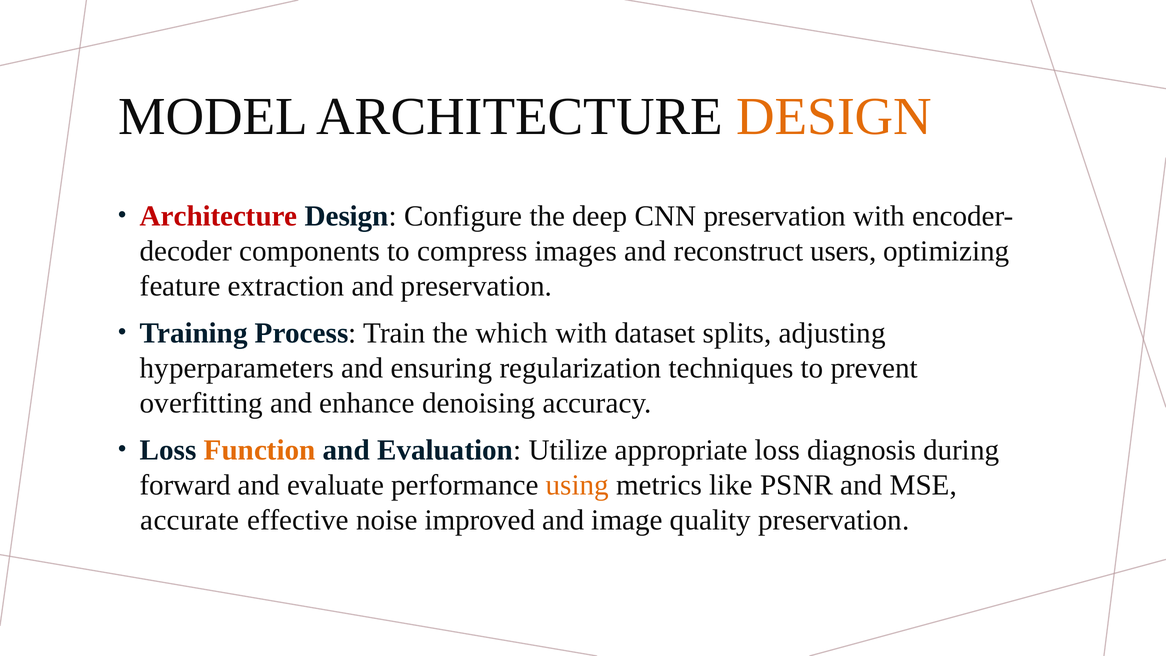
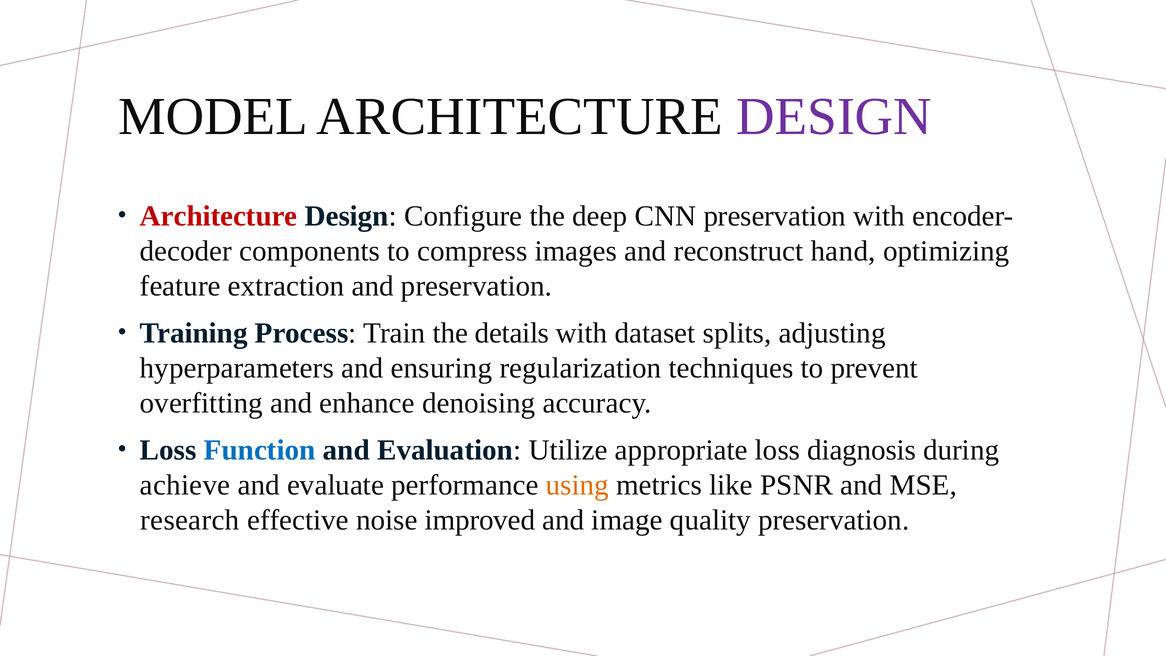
DESIGN colour: orange -> purple (834, 117)
users: users -> hand (843, 251)
which: which -> details (512, 333)
Function colour: orange -> blue (260, 450)
forward: forward -> achieve (185, 485)
accurate: accurate -> research (190, 520)
